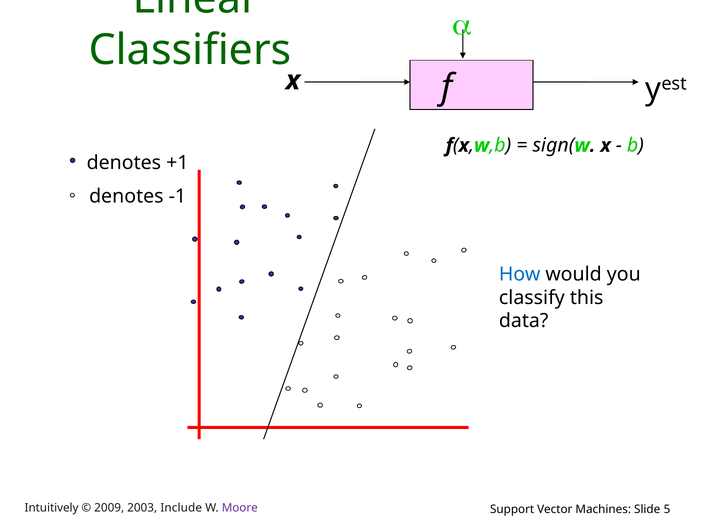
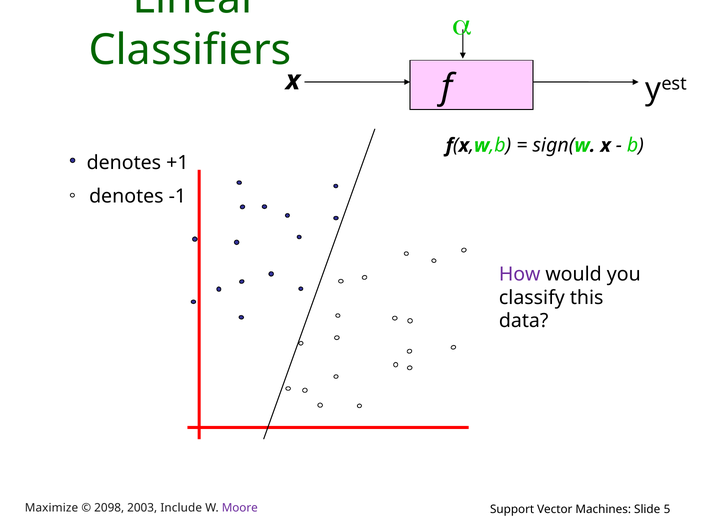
How colour: blue -> purple (520, 274)
Intuitively: Intuitively -> Maximize (51, 508)
2009: 2009 -> 2098 (109, 508)
